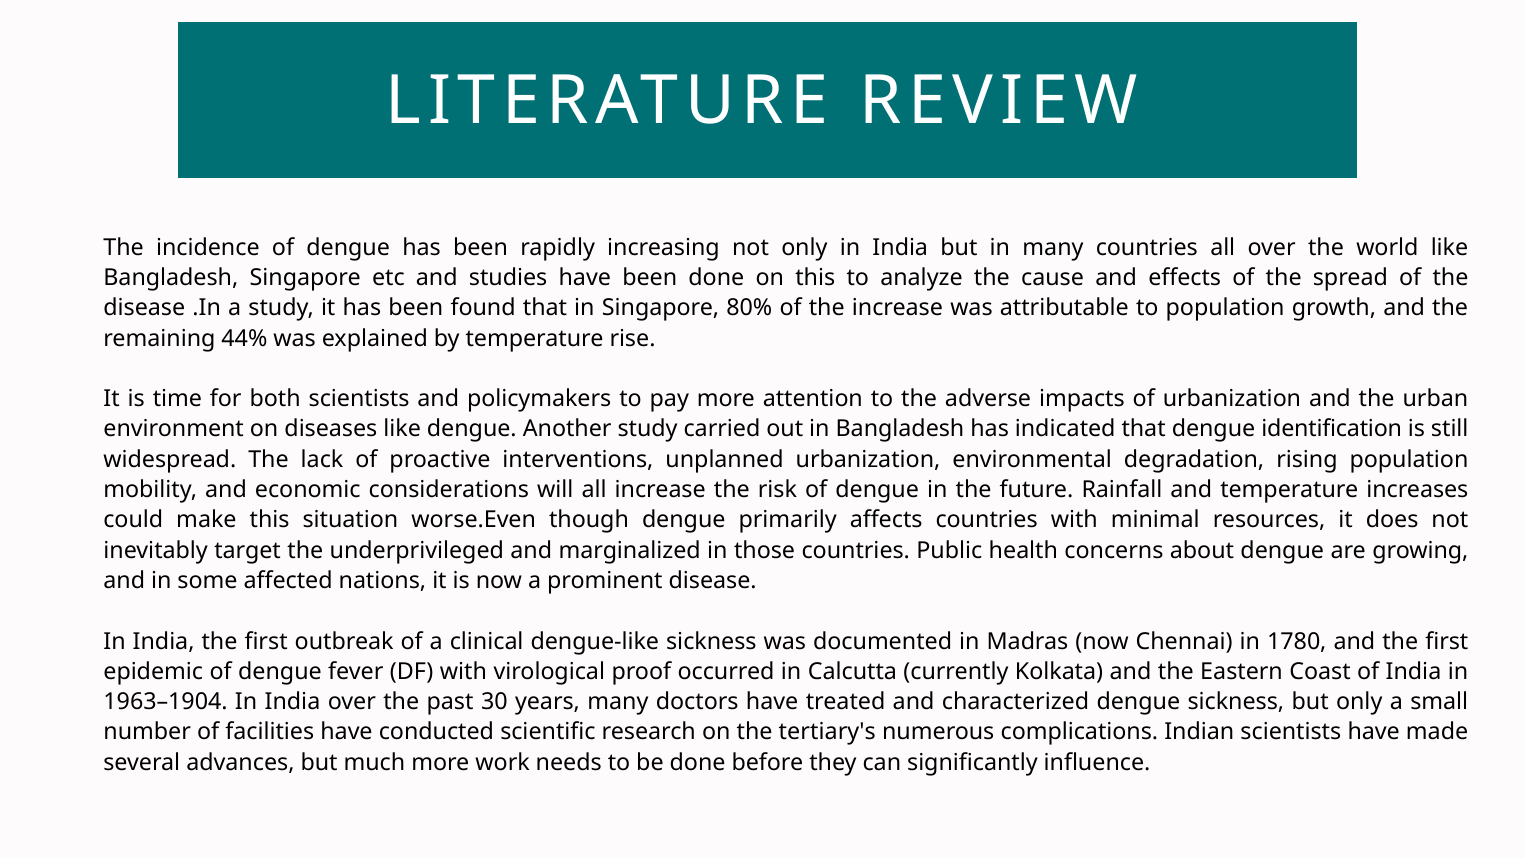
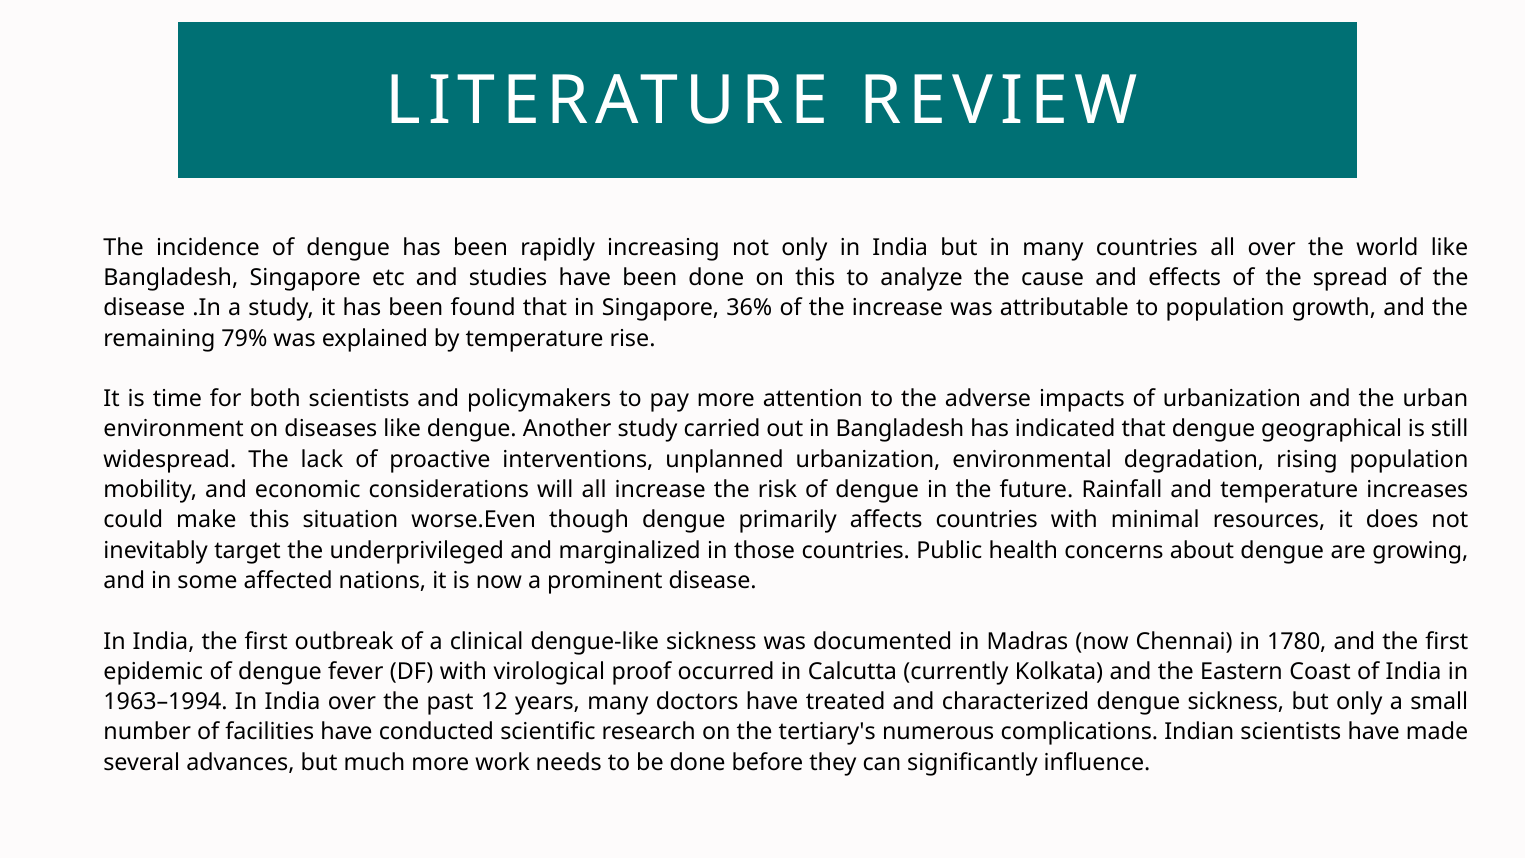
80%: 80% -> 36% (749, 308)
44%: 44% -> 79% (244, 338)
identification: identification -> geographical (1332, 429)
1963–1904: 1963–1904 -> 1963–1994 (166, 702)
30: 30 -> 12 (494, 702)
